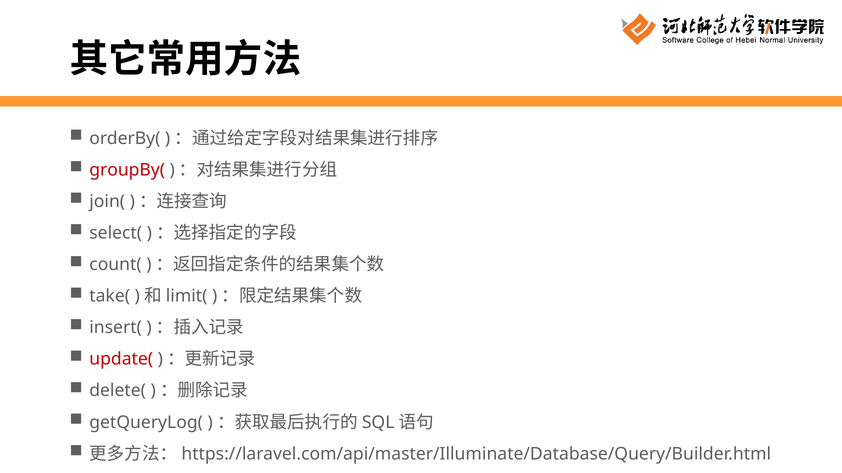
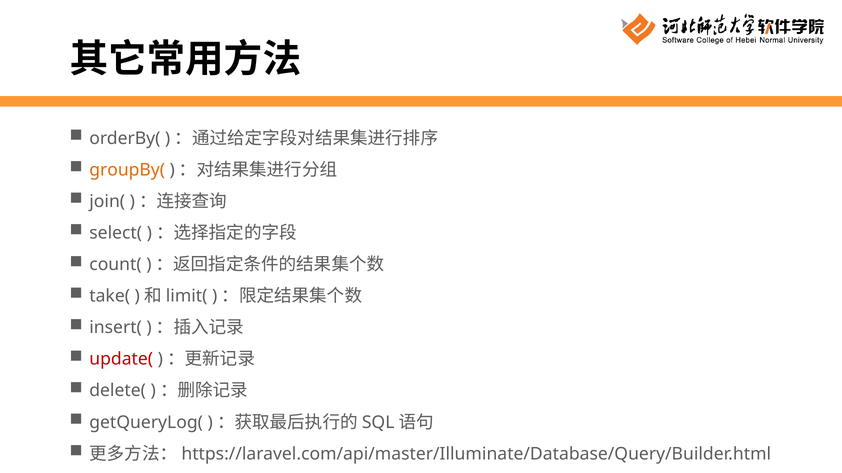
groupBy( colour: red -> orange (127, 170)
